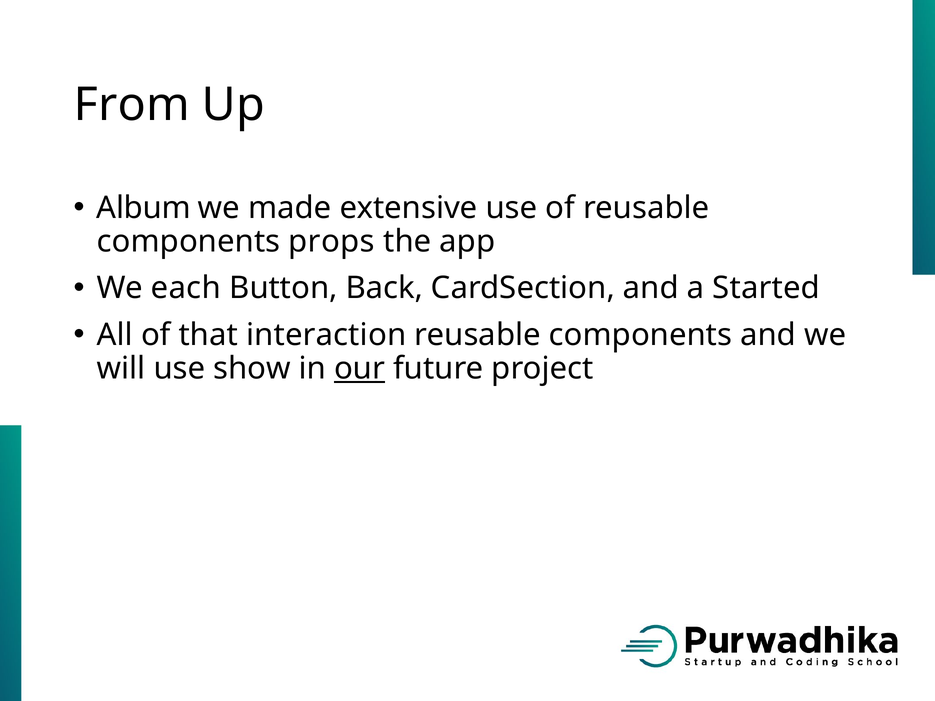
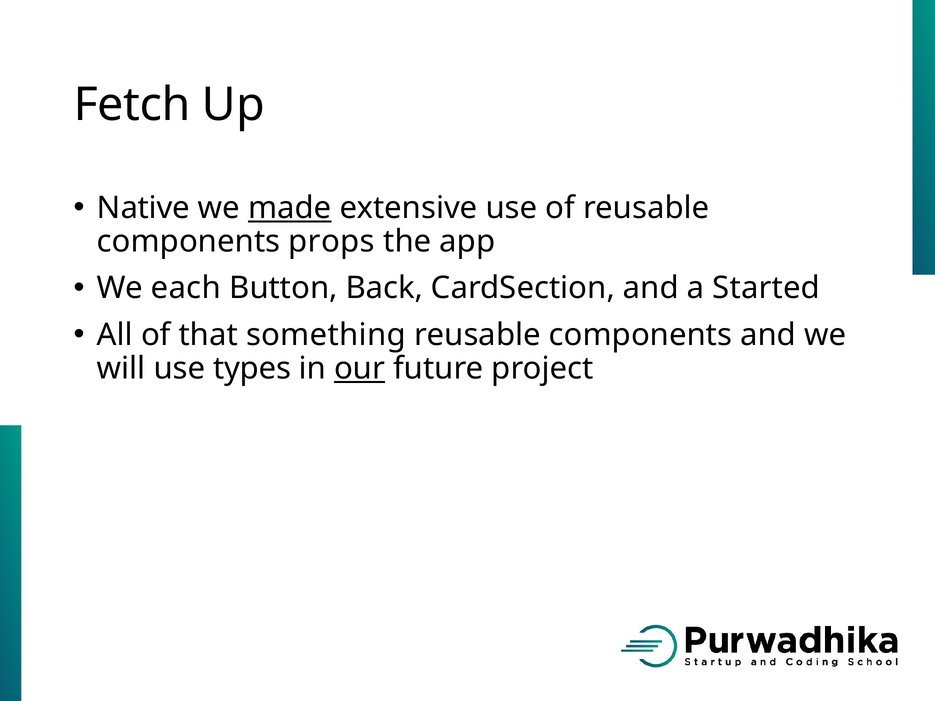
From: From -> Fetch (132, 105)
Album: Album -> Native (143, 208)
made underline: none -> present (290, 208)
interaction: interaction -> something (326, 335)
show: show -> types (252, 369)
